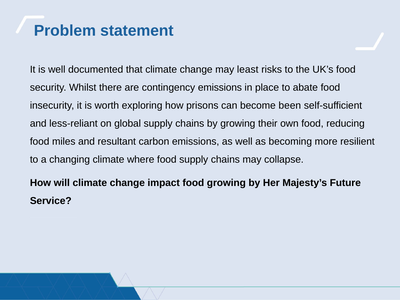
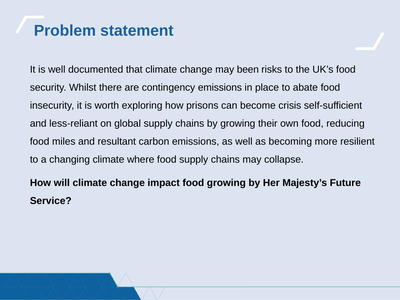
least: least -> been (248, 69)
been: been -> crisis (290, 105)
